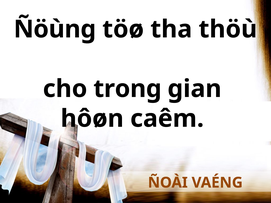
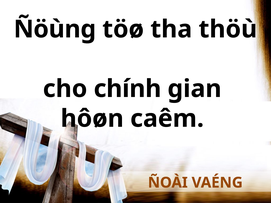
trong: trong -> chính (127, 89)
